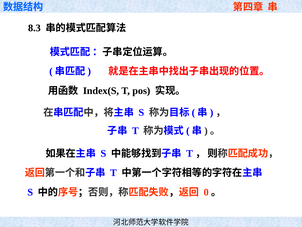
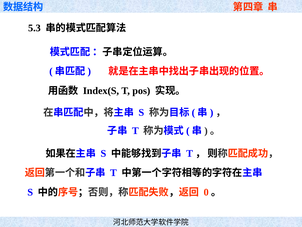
8.3: 8.3 -> 5.3 (34, 28)
